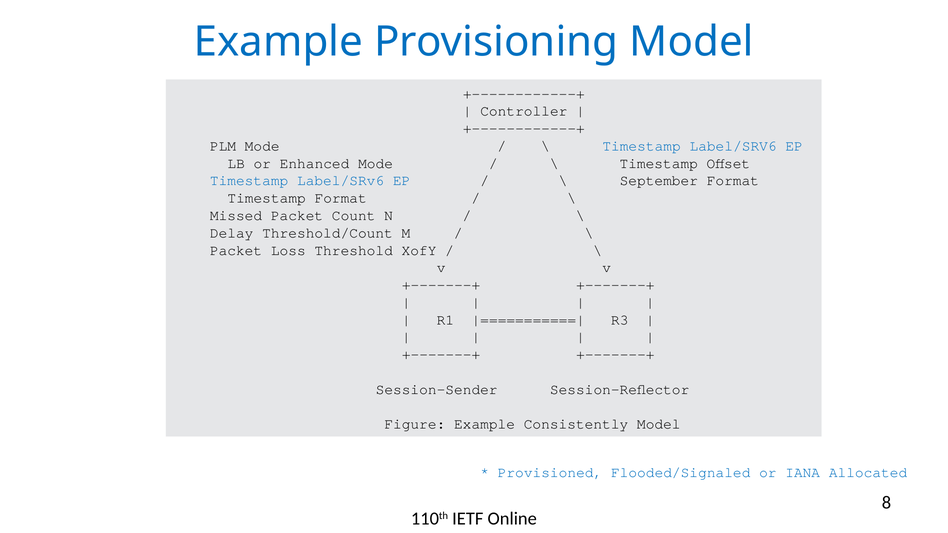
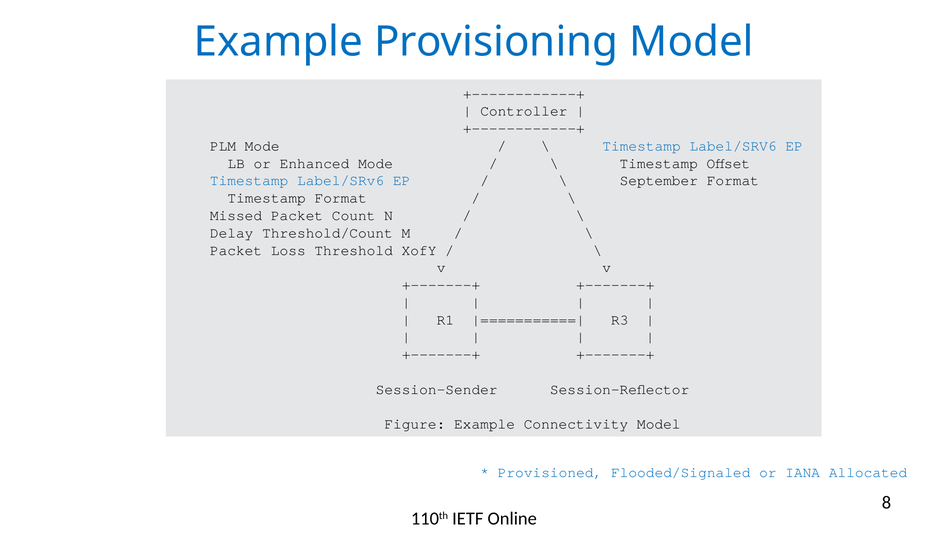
Consistently: Consistently -> Connectivity (576, 424)
